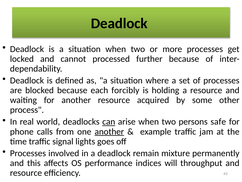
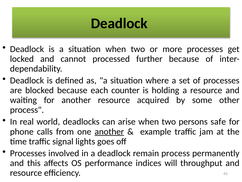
forcibly: forcibly -> counter (125, 90)
can underline: present -> none (109, 121)
remain mixture: mixture -> process (176, 153)
